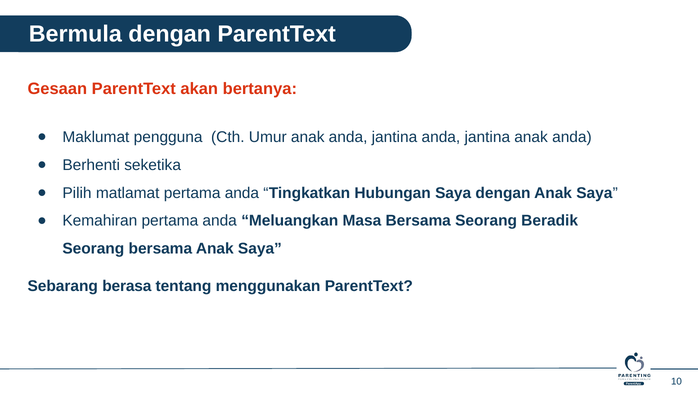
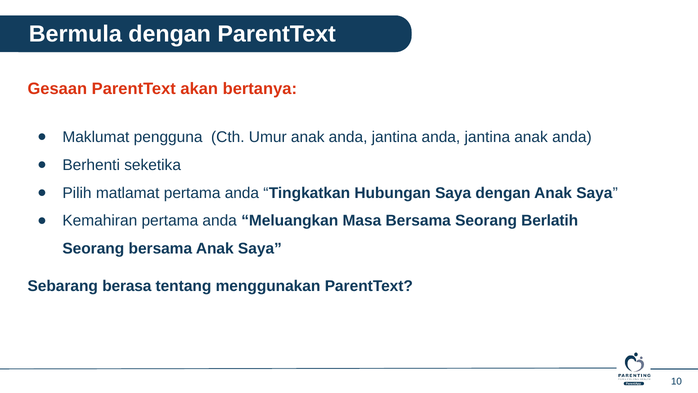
Beradik: Beradik -> Berlatih (550, 221)
